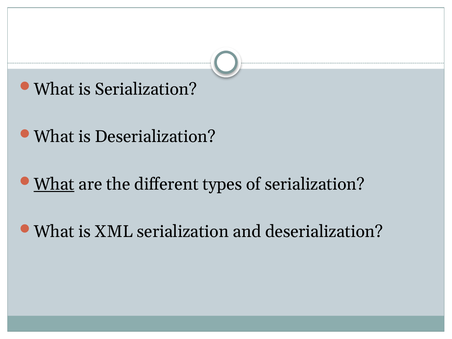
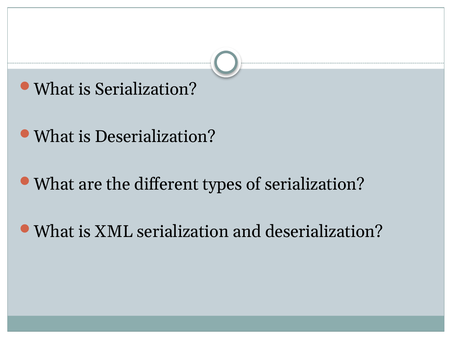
What underline: present -> none (54, 184)
